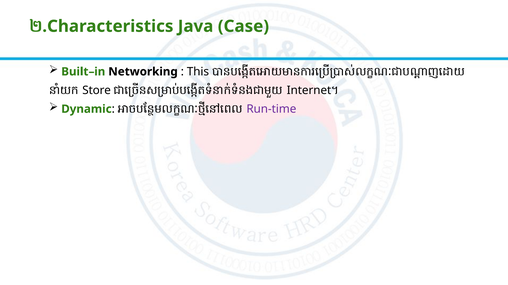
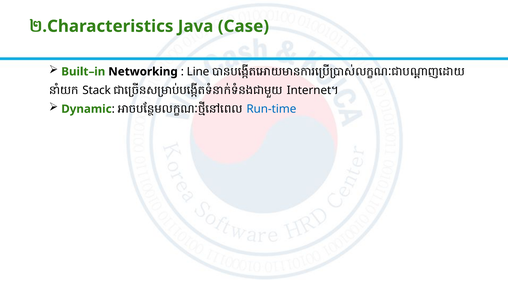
This: This -> Line (198, 72)
Store: Store -> Stack (97, 91)
Run-time colour: purple -> blue (271, 109)
